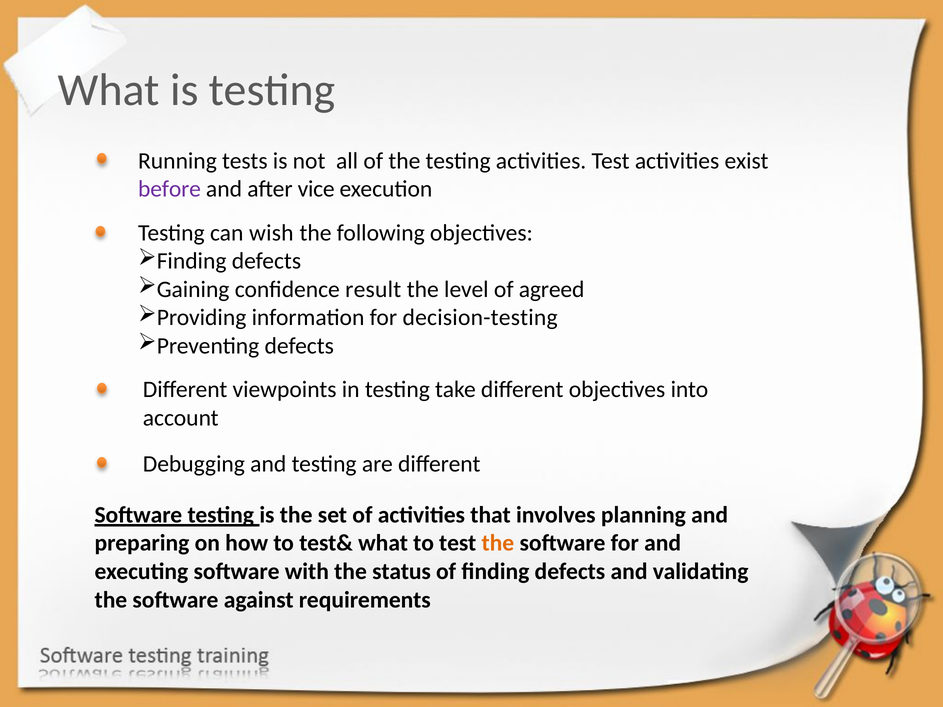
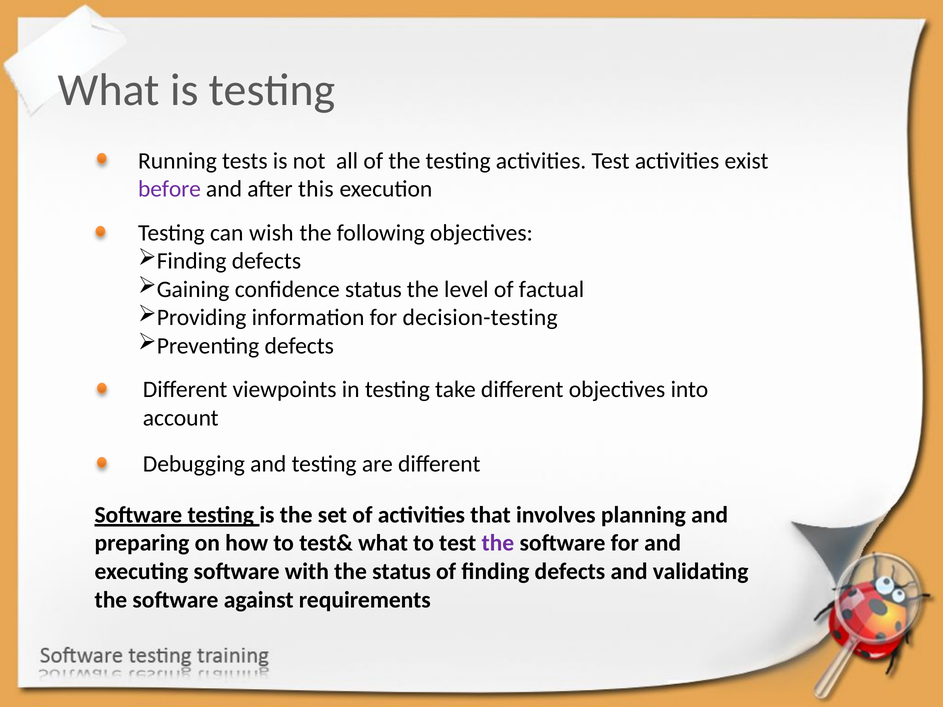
vice: vice -> this (316, 189)
confidence result: result -> status (373, 290)
agreed: agreed -> factual (551, 290)
the colour: orange -> purple (498, 543)
